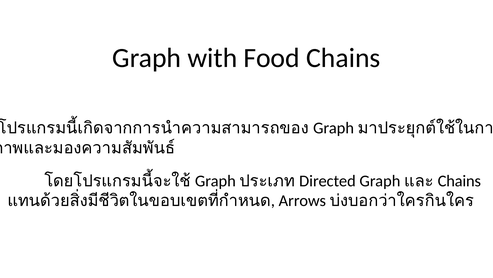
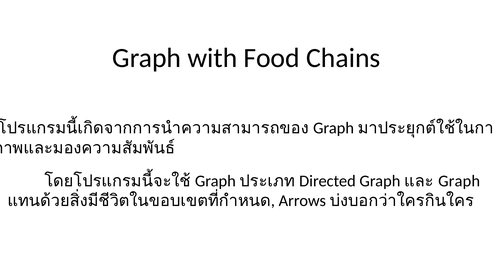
Chains: Chains -> Graph (459, 181)
